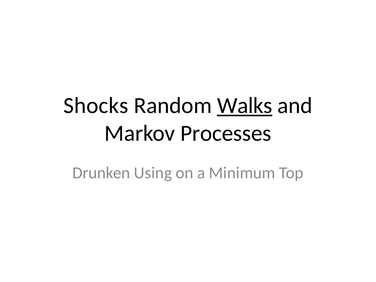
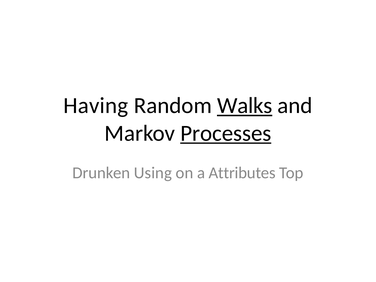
Shocks: Shocks -> Having (96, 106)
Processes underline: none -> present (226, 133)
Minimum: Minimum -> Attributes (242, 173)
